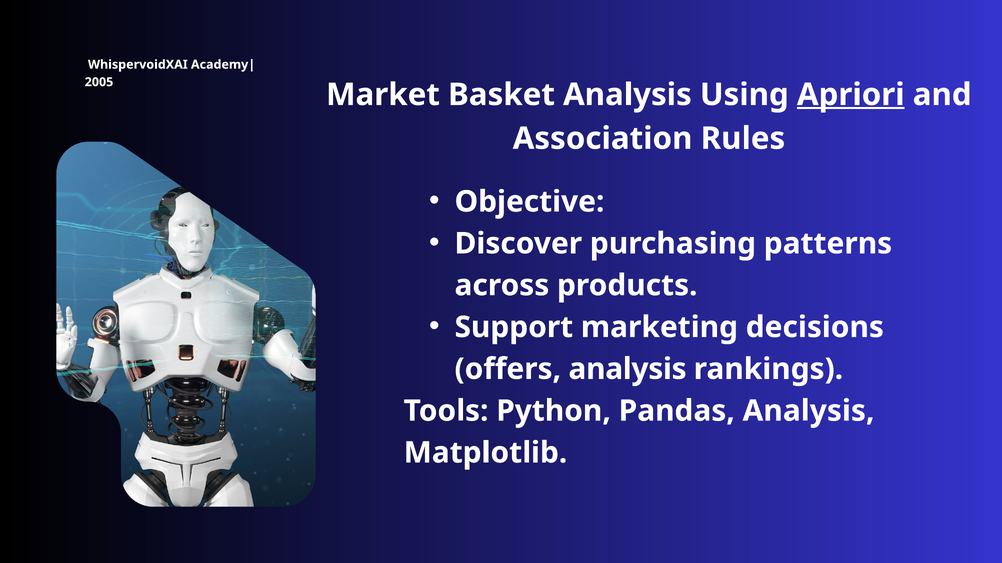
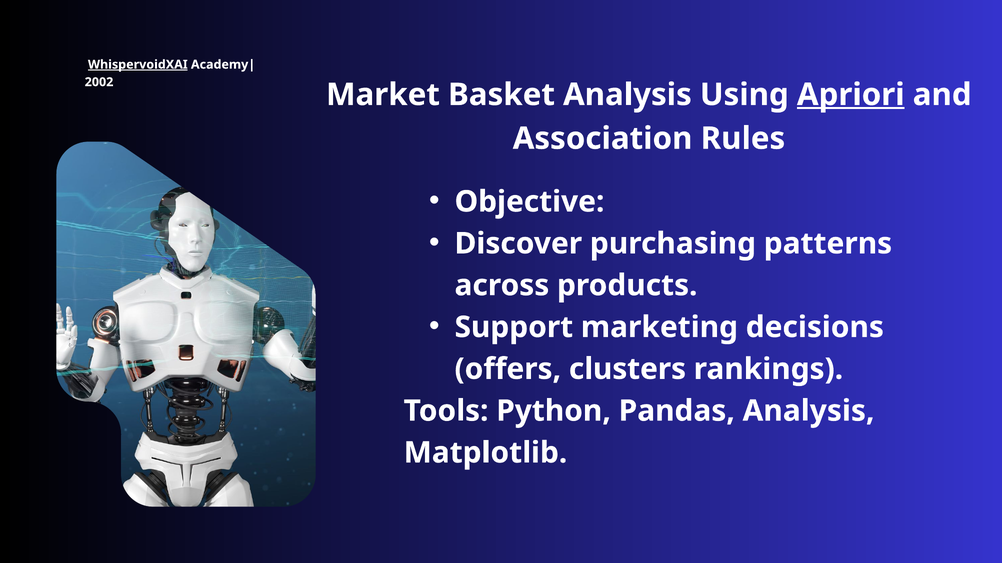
WhispervoidXAI underline: none -> present (138, 65)
2005: 2005 -> 2002 (99, 82)
offers analysis: analysis -> clusters (627, 369)
